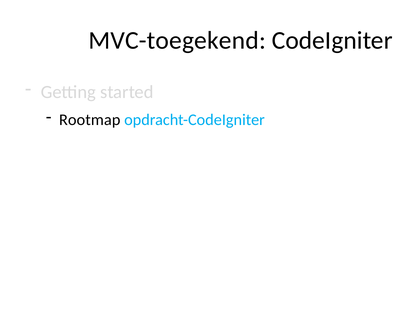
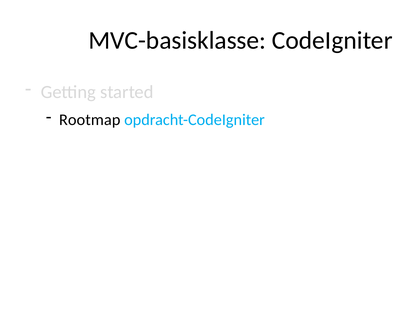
MVC-toegekend: MVC-toegekend -> MVC-basisklasse (177, 40)
